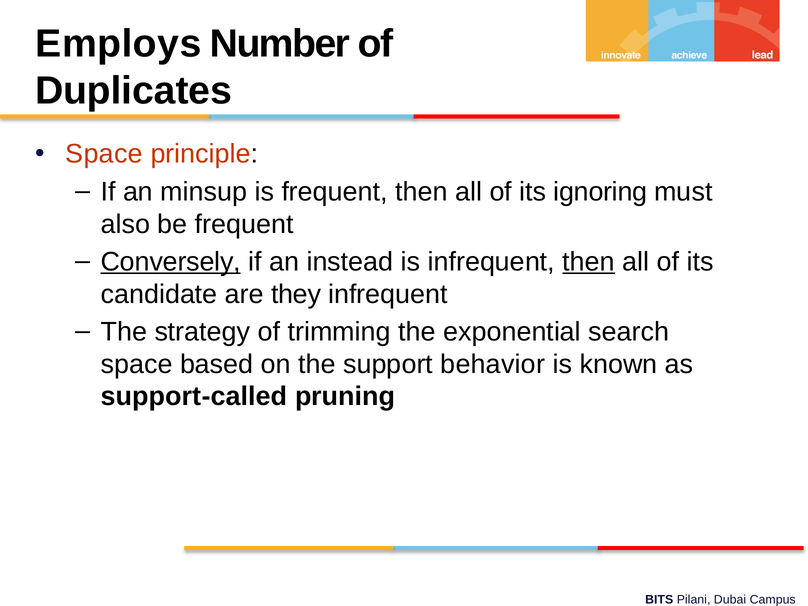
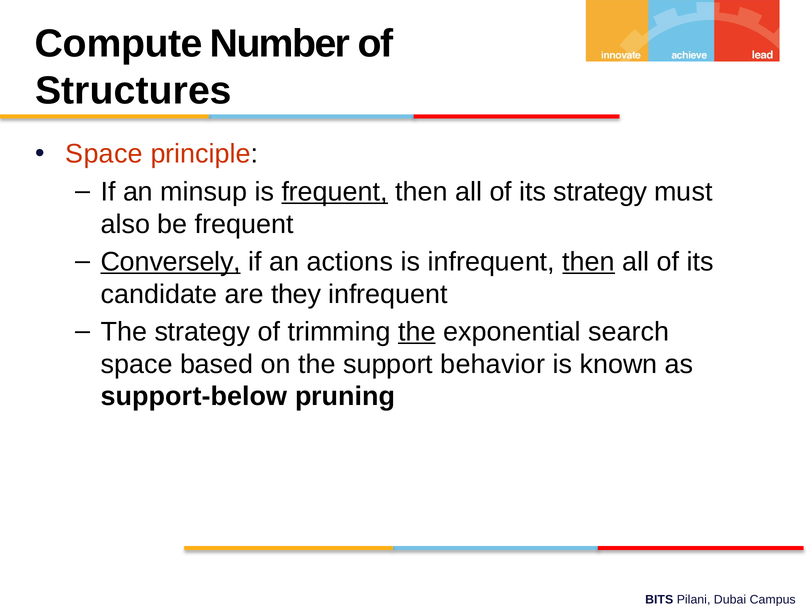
Employs: Employs -> Compute (119, 44)
Duplicates: Duplicates -> Structures (133, 91)
frequent underline: none -> present (335, 192)
its ignoring: ignoring -> strategy (600, 192)
instead: instead -> actions (350, 262)
the underline: none -> present (417, 332)
support-called: support-called -> support-below (194, 396)
